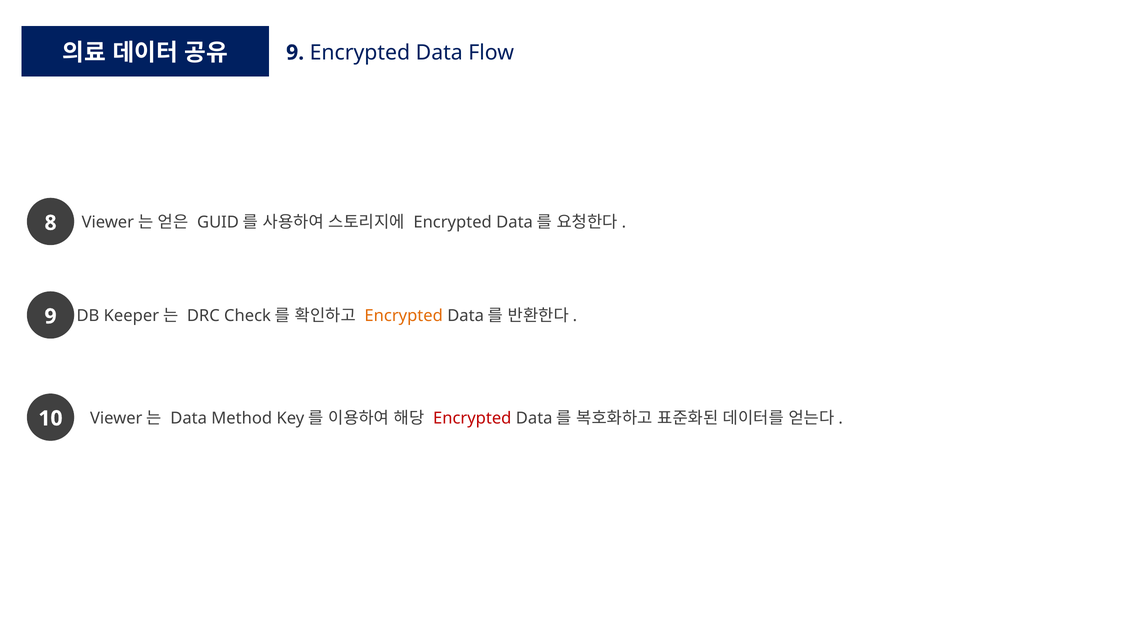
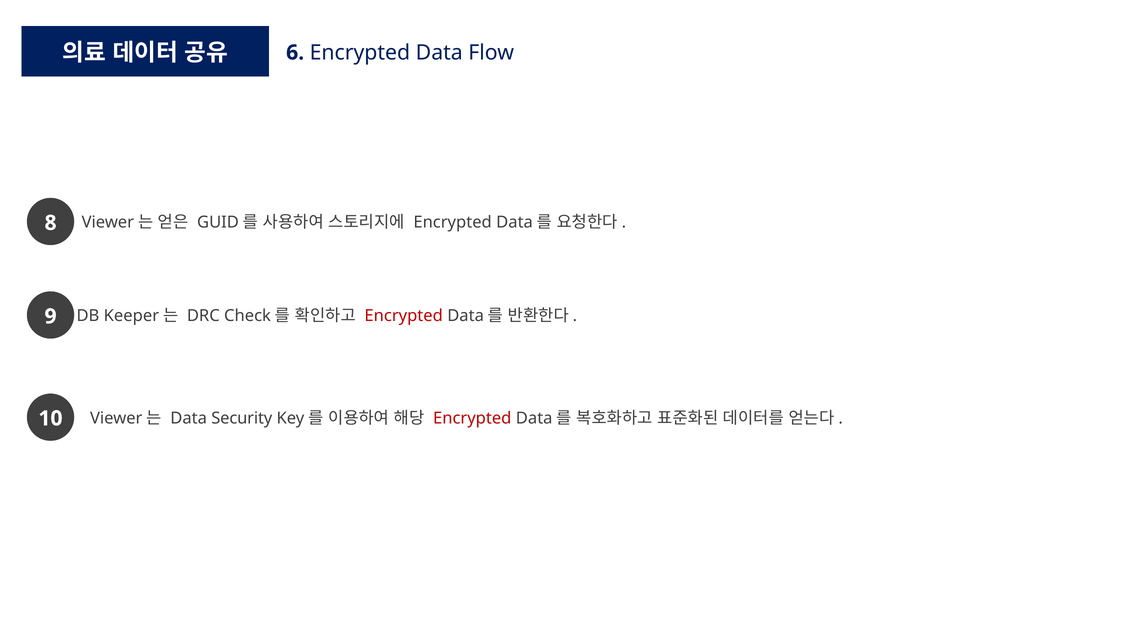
9: 9 -> 6 (295, 53)
Encrypted colour: orange -> red (404, 316)
Method: Method -> Security (242, 418)
